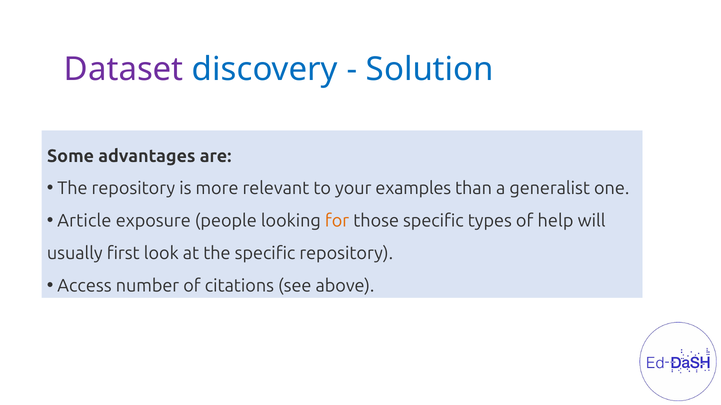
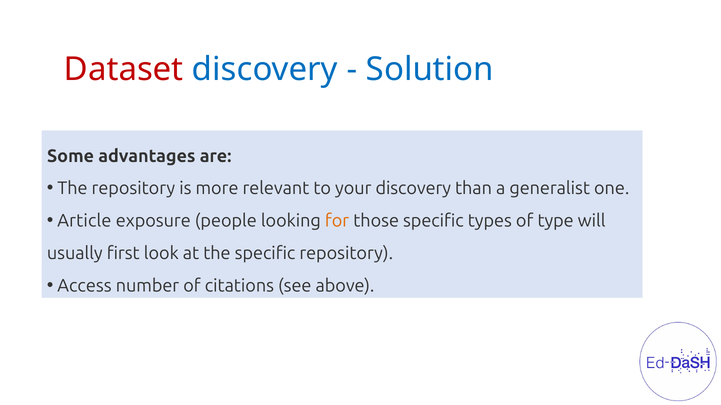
Dataset colour: purple -> red (124, 70)
your examples: examples -> discovery (413, 189)
help: help -> type (556, 221)
